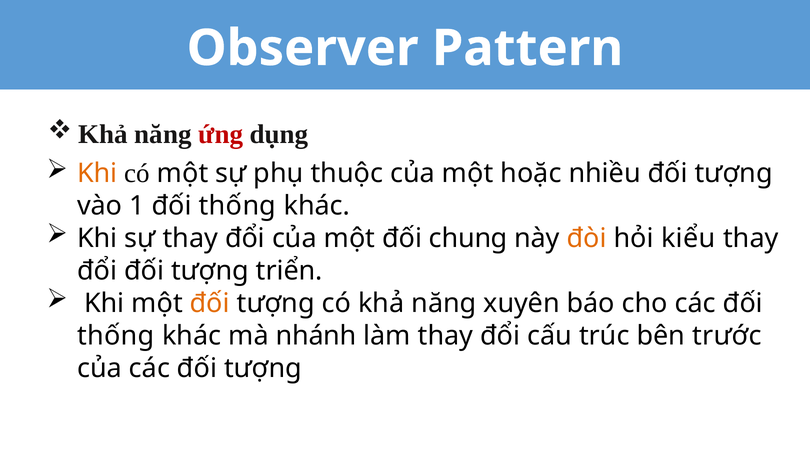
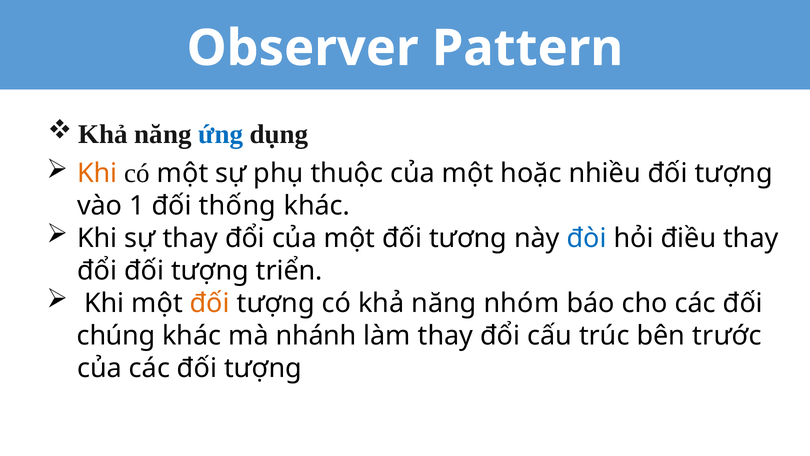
ứng colour: red -> blue (221, 134)
chung: chung -> tương (468, 238)
đòi colour: orange -> blue (587, 238)
kiểu: kiểu -> điều (688, 238)
xuyên: xuyên -> nhóm (521, 303)
thống: thống -> chúng (116, 335)
